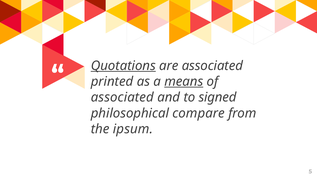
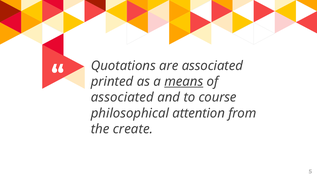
Quotations underline: present -> none (123, 66)
signed: signed -> course (218, 98)
compare: compare -> attention (199, 113)
ipsum: ipsum -> create (133, 129)
